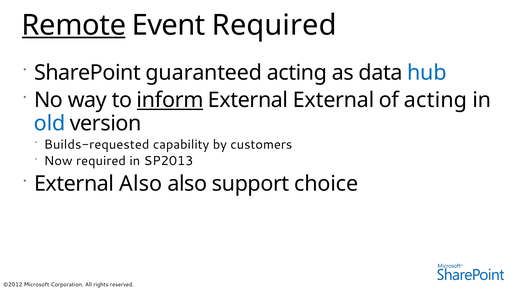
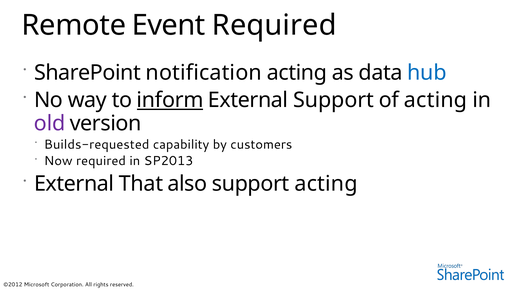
Remote underline: present -> none (74, 25)
guaranteed: guaranteed -> notification (204, 73)
External External: External -> Support (334, 100)
old colour: blue -> purple (50, 124)
External Also: Also -> That (141, 184)
support choice: choice -> acting (326, 184)
